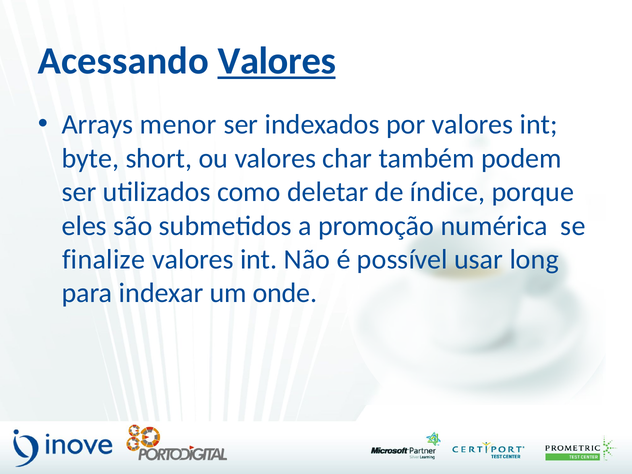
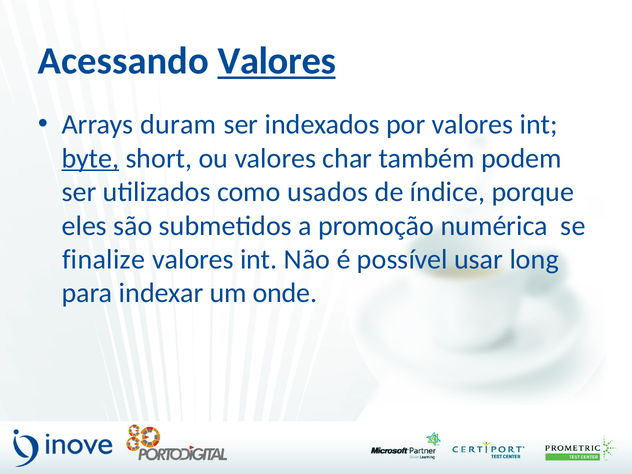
menor: menor -> duram (178, 125)
byte underline: none -> present (90, 158)
deletar: deletar -> usados (328, 192)
